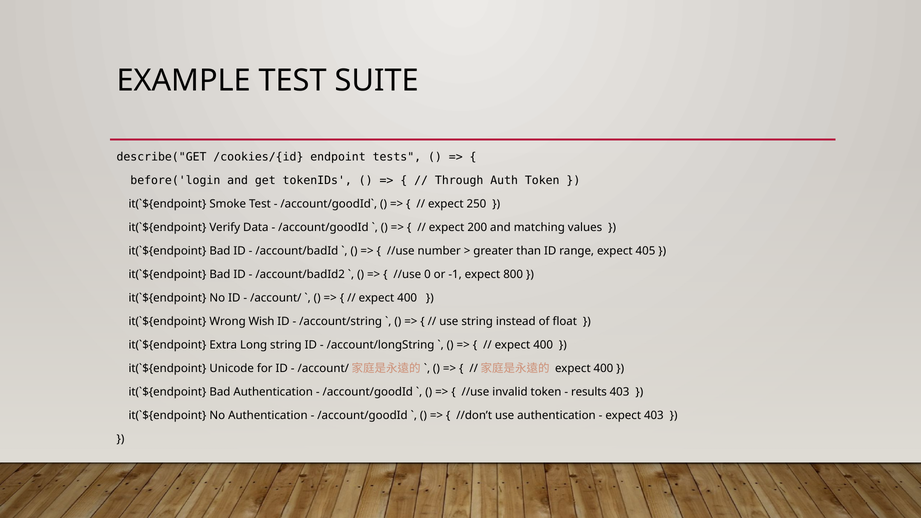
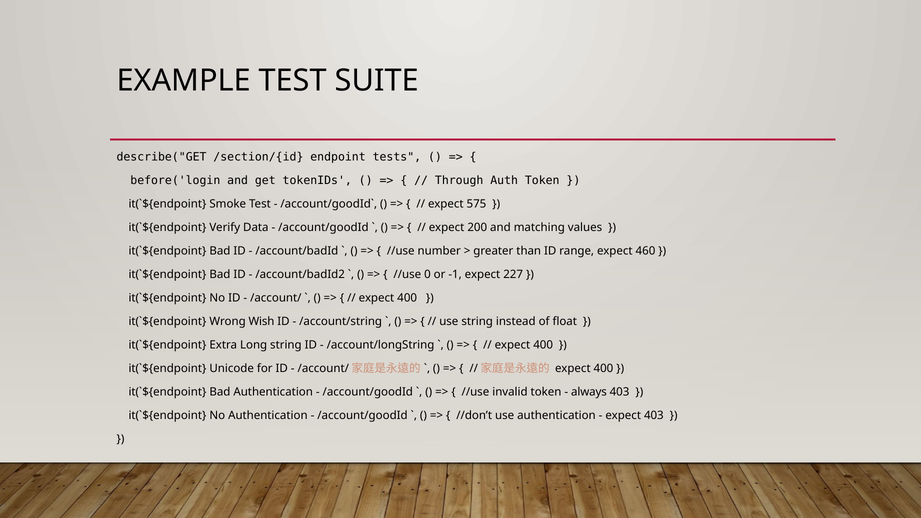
/cookies/{id: /cookies/{id -> /section/{id (258, 157)
250: 250 -> 575 (476, 204)
405: 405 -> 460 (645, 251)
800: 800 -> 227 (513, 274)
results: results -> always (589, 392)
